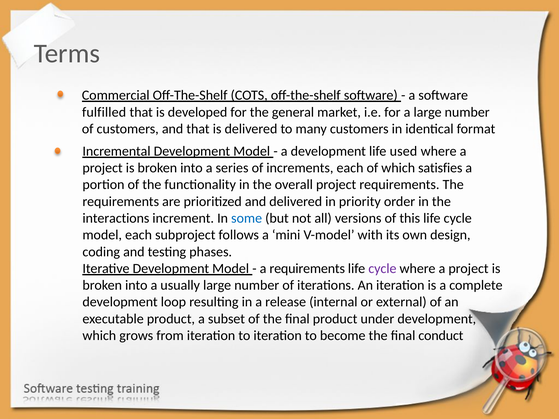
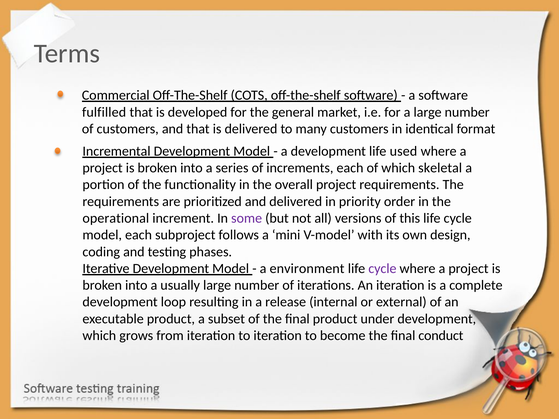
satisfies: satisfies -> skeletal (440, 168)
interactions: interactions -> operational (116, 218)
some colour: blue -> purple (247, 218)
a requirements: requirements -> environment (307, 269)
